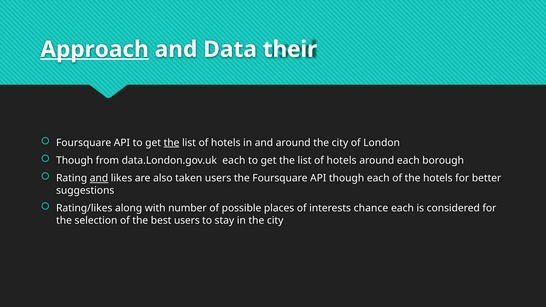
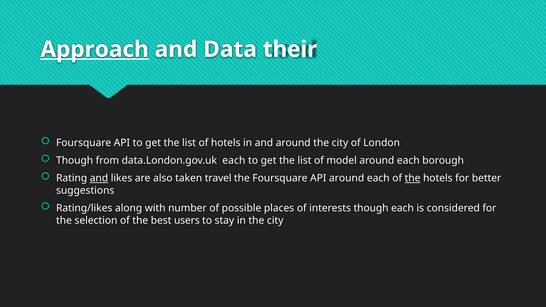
the underline: present -> none (172, 143)
hotels: hotels -> model (342, 160)
taken users: users -> travel (218, 178)
API though: though -> around (347, 178)
the underline: none -> present (413, 178)
interests chance: chance -> though (371, 208)
